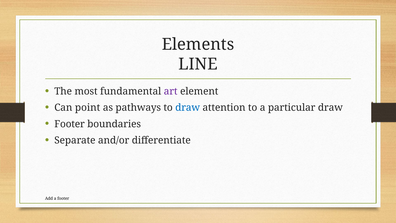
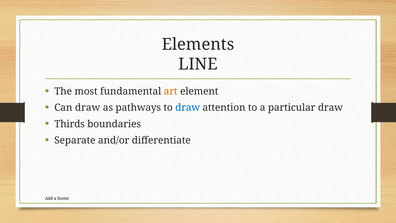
art colour: purple -> orange (171, 91)
Can point: point -> draw (88, 108)
Footer: Footer -> Thirds (70, 124)
